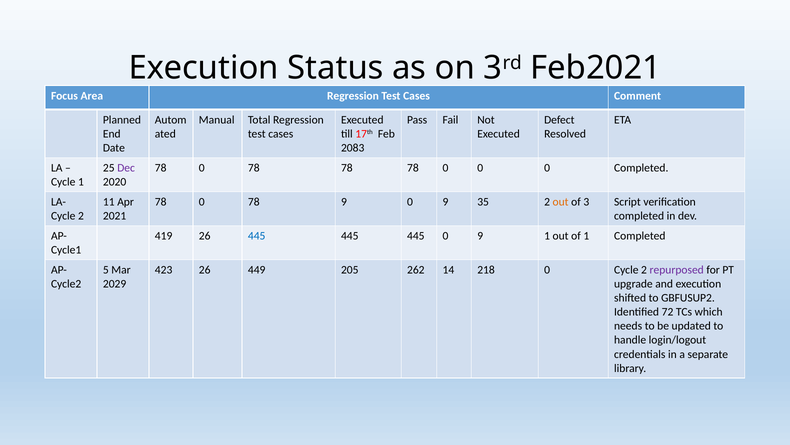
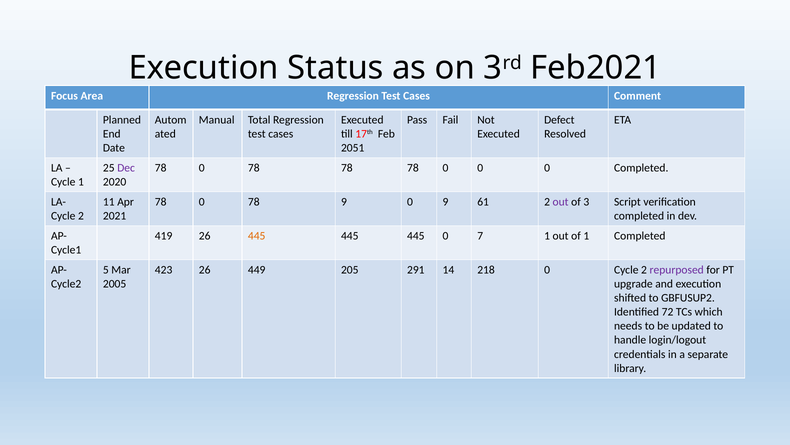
2083: 2083 -> 2051 (353, 148)
35: 35 -> 61 (483, 202)
out colour: orange -> purple (561, 202)
445 colour: blue -> orange (257, 236)
445 0 9: 9 -> 7 (480, 236)
262: 262 -> 291 (416, 270)
2029: 2029 -> 2005 (115, 284)
